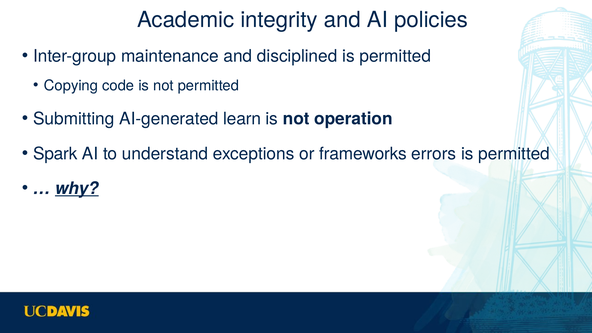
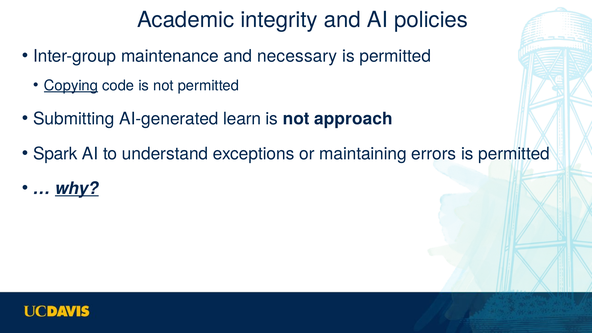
disciplined: disciplined -> necessary (297, 56)
Copying underline: none -> present (71, 85)
operation: operation -> approach (353, 119)
frameworks: frameworks -> maintaining (363, 154)
